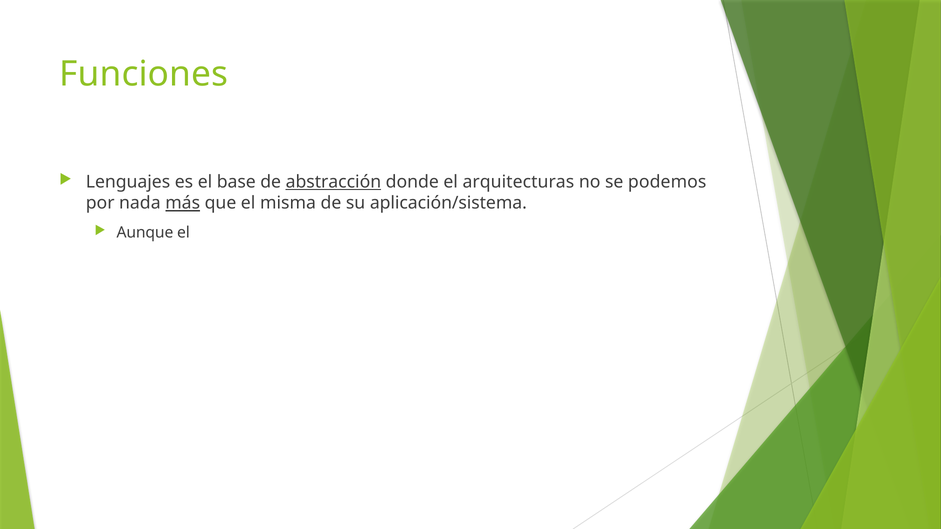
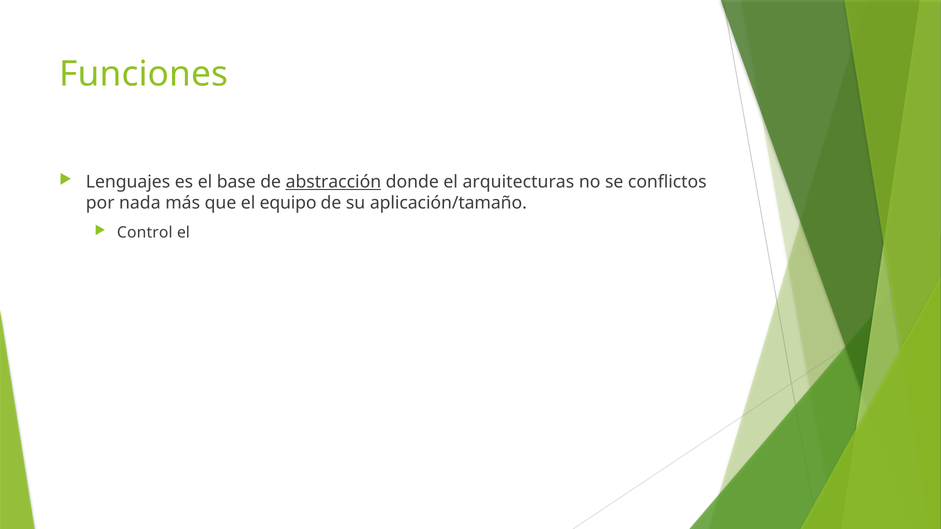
podemos: podemos -> conflictos (667, 182)
más underline: present -> none (183, 203)
misma: misma -> equipo (288, 203)
aplicación/sistema: aplicación/sistema -> aplicación/tamaño (448, 203)
Aunque: Aunque -> Control (145, 233)
